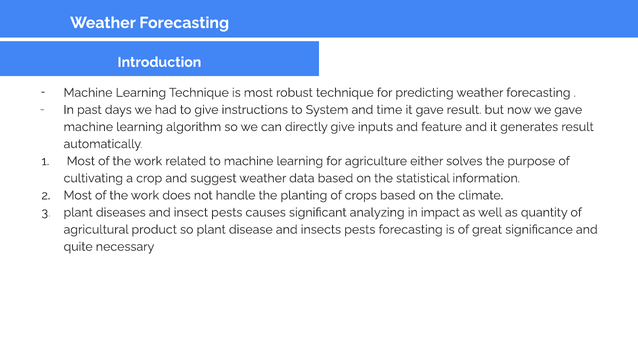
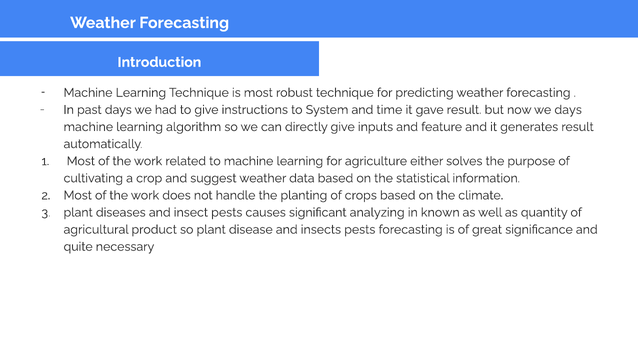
we gave: gave -> days (568, 110)
impact: impact -> known (440, 212)
